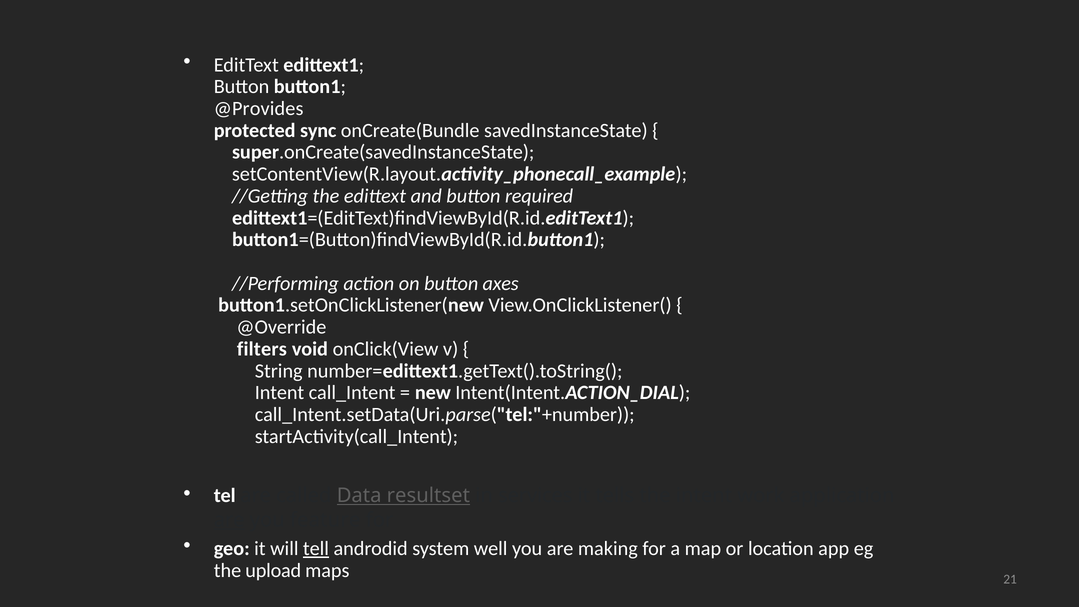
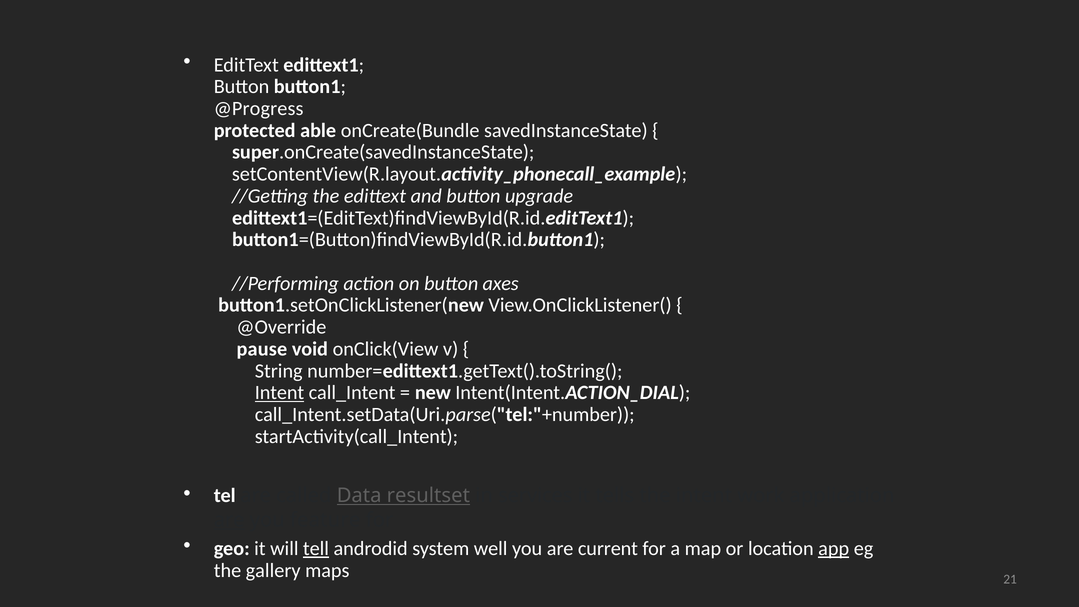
@Provides: @Provides -> @Progress (259, 109)
sync: sync -> able (318, 130)
required: required -> upgrade (539, 196)
filters: filters -> pause (262, 349)
Intent underline: none -> present (280, 393)
making: making -> current (608, 549)
app underline: none -> present (834, 549)
upload: upload -> gallery (273, 570)
